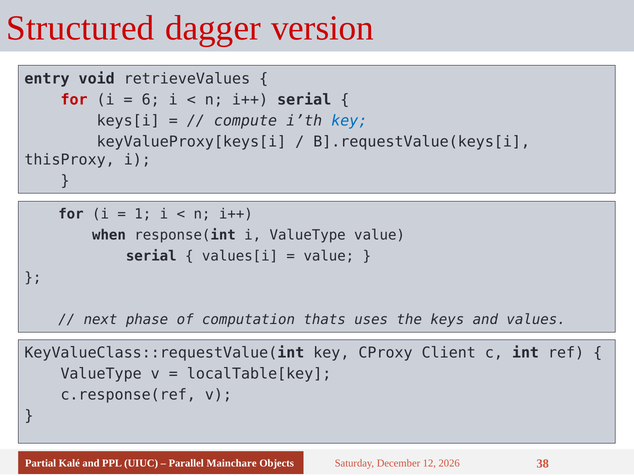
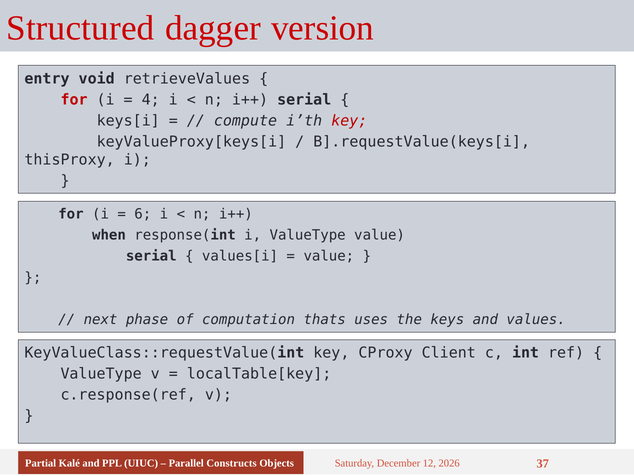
6: 6 -> 4 (151, 100)
key colour: blue -> red (349, 121)
1: 1 -> 6 (143, 214)
Mainchare: Mainchare -> Constructs (232, 463)
38: 38 -> 37 (543, 463)
